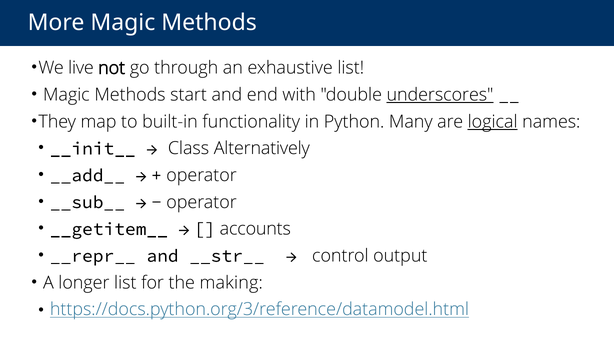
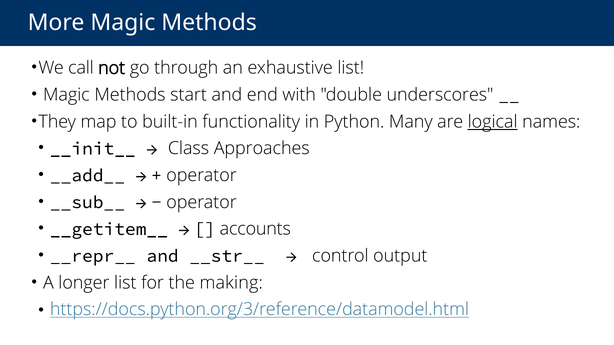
live: live -> call (81, 68)
underscores underline: present -> none (440, 95)
Alternatively: Alternatively -> Approaches (262, 149)
